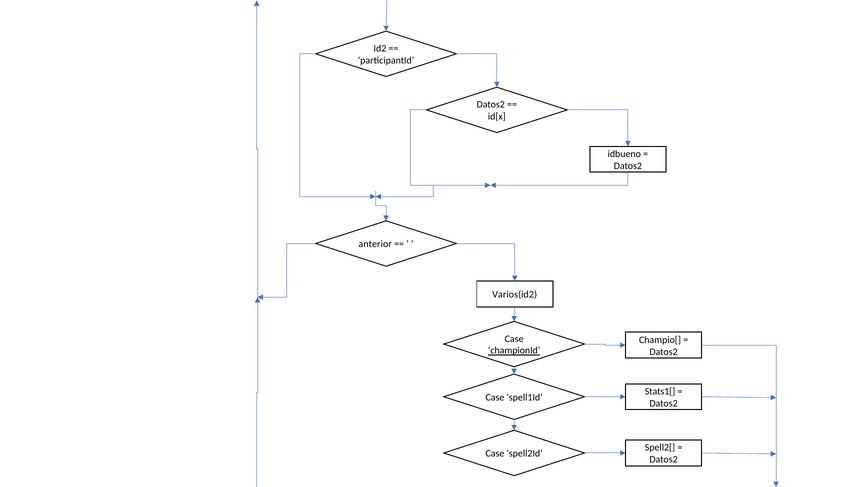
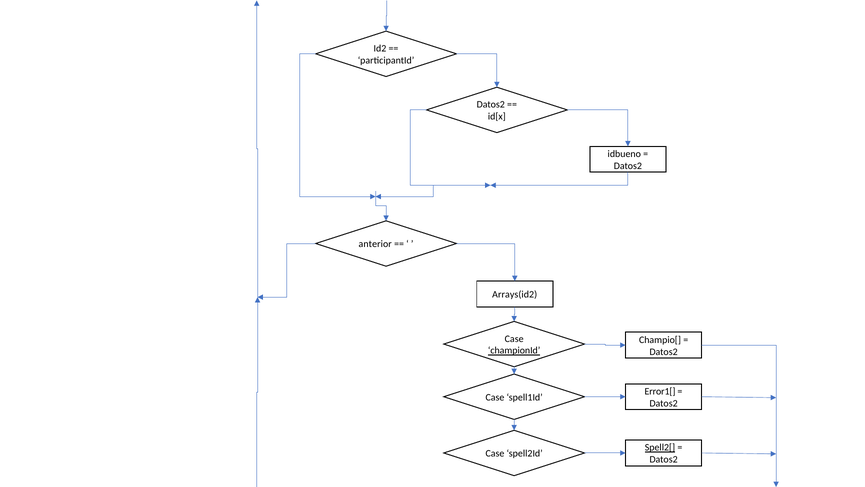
Varios(id2: Varios(id2 -> Arrays(id2 (515, 294)
Stats1[: Stats1[ -> Error1[ (660, 391)
Spell2[ underline: none -> present (660, 447)
